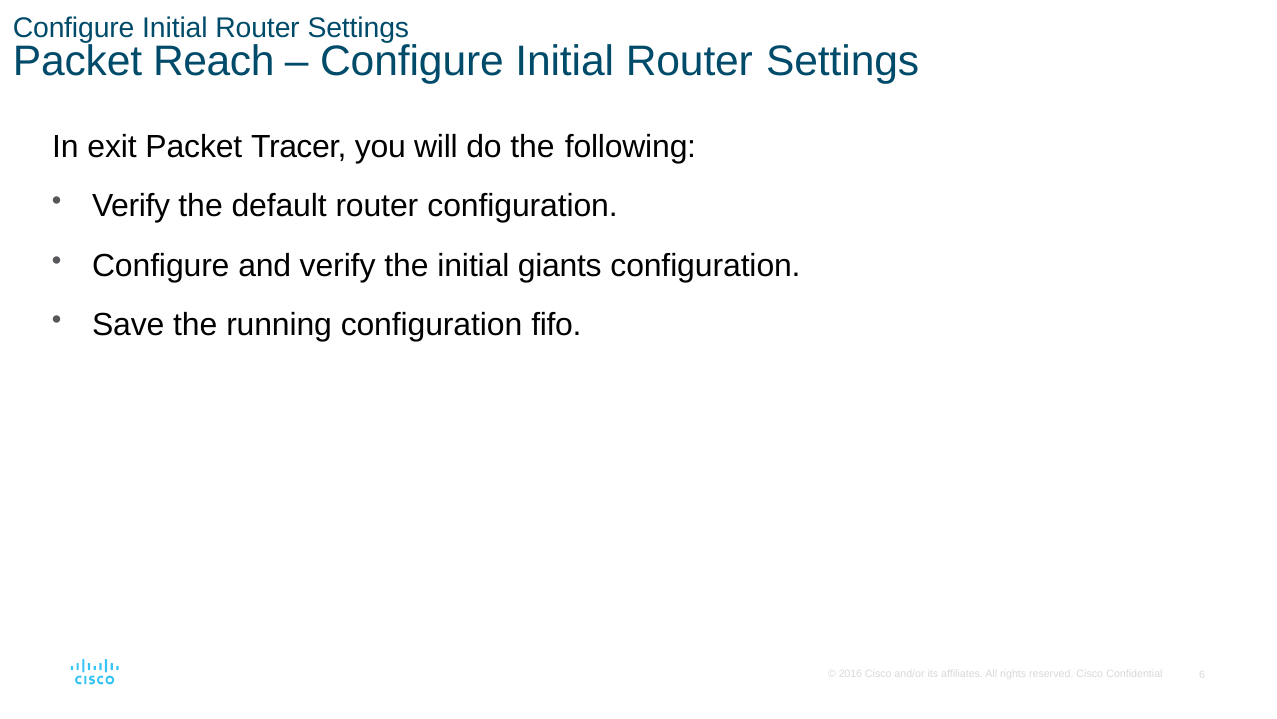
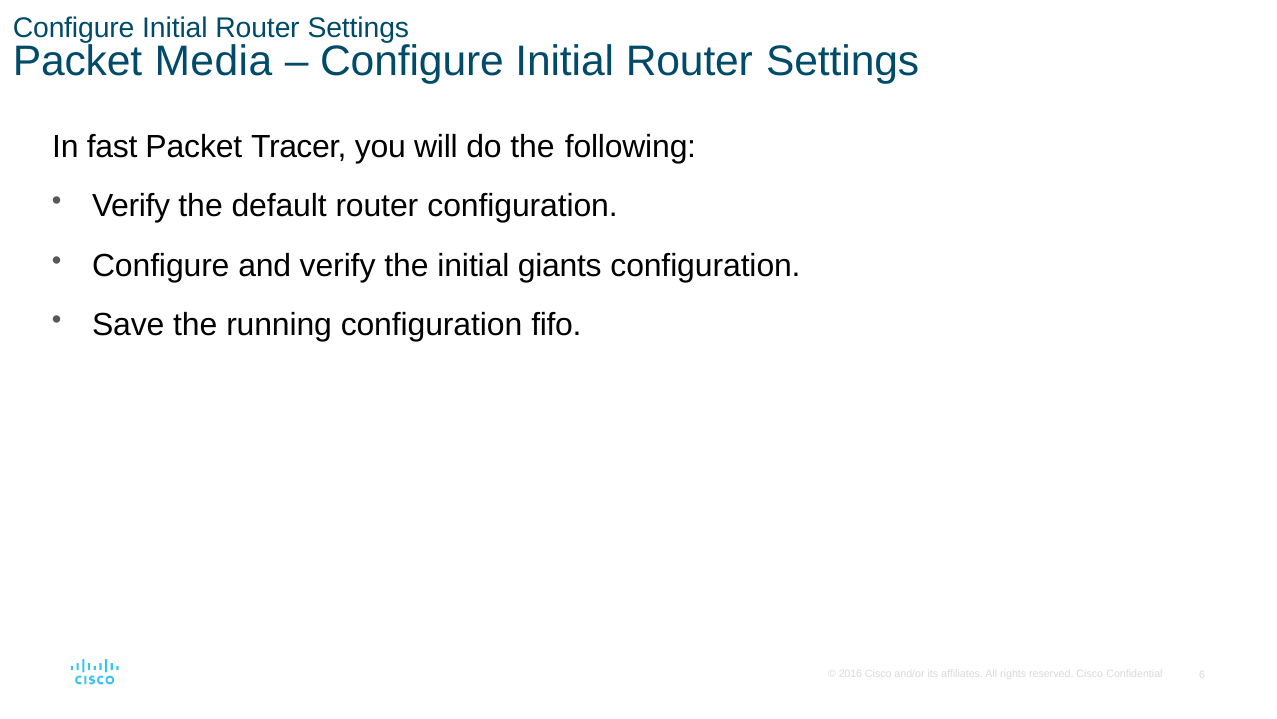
Reach: Reach -> Media (213, 62)
exit: exit -> fast (112, 146)
